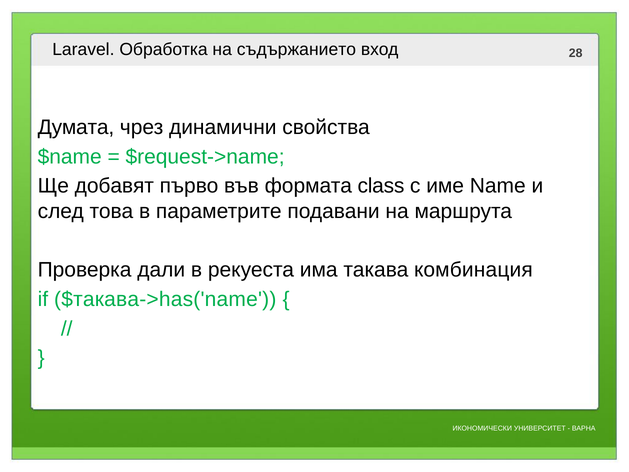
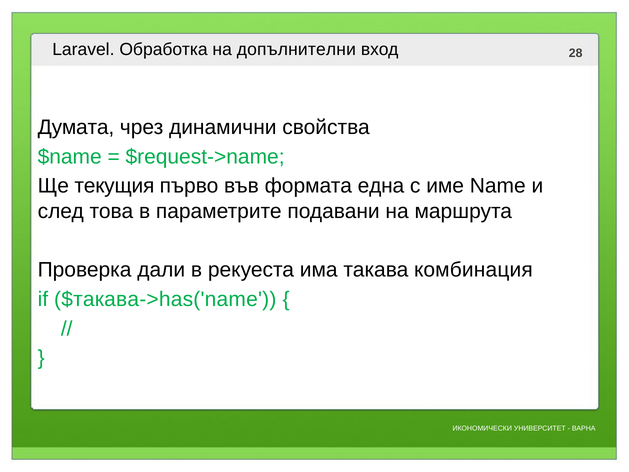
съдържанието: съдържанието -> допълнителни (296, 49)
добавят: добавят -> текущия (114, 186)
class: class -> една (381, 186)
